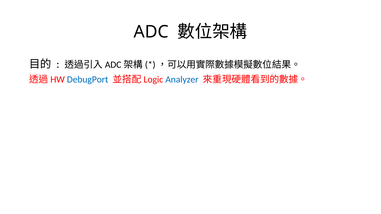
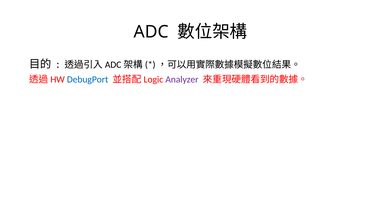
Analyzer colour: blue -> purple (182, 80)
